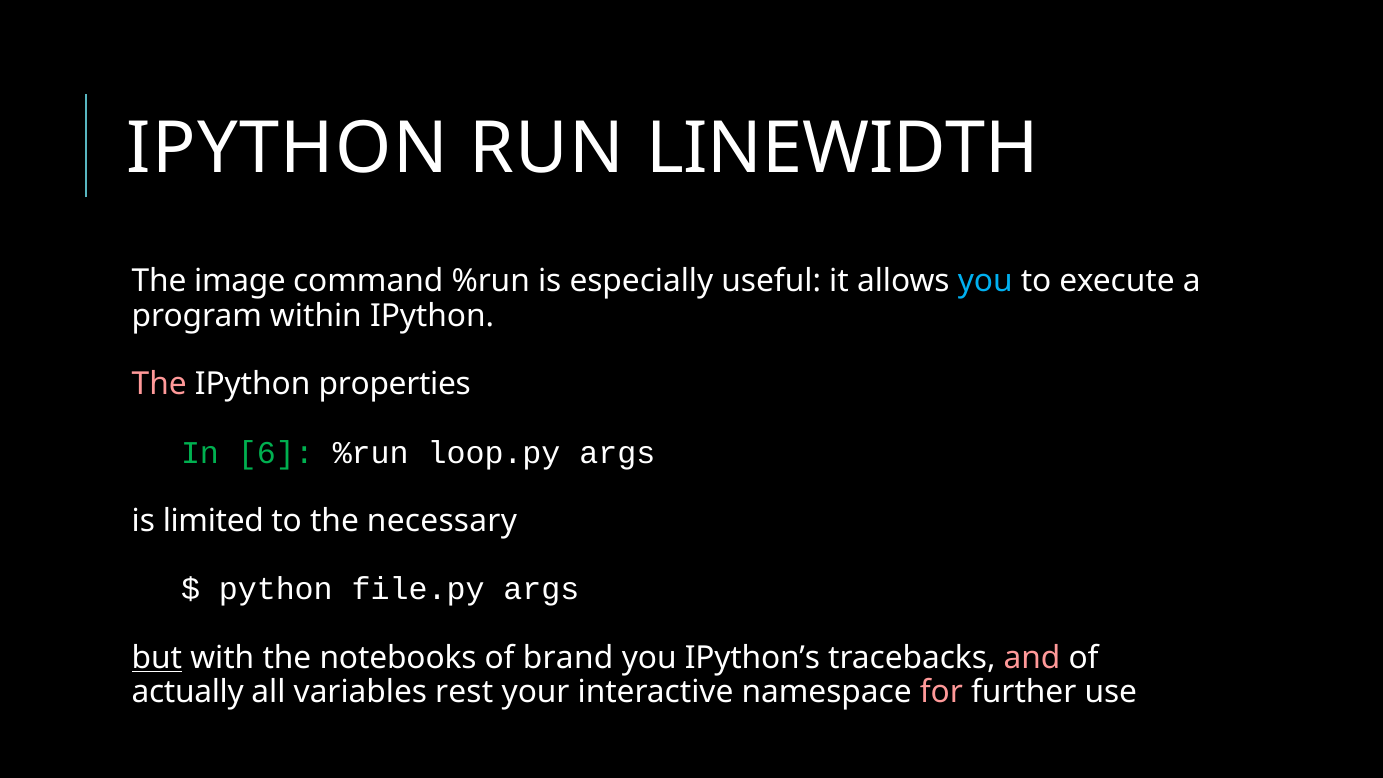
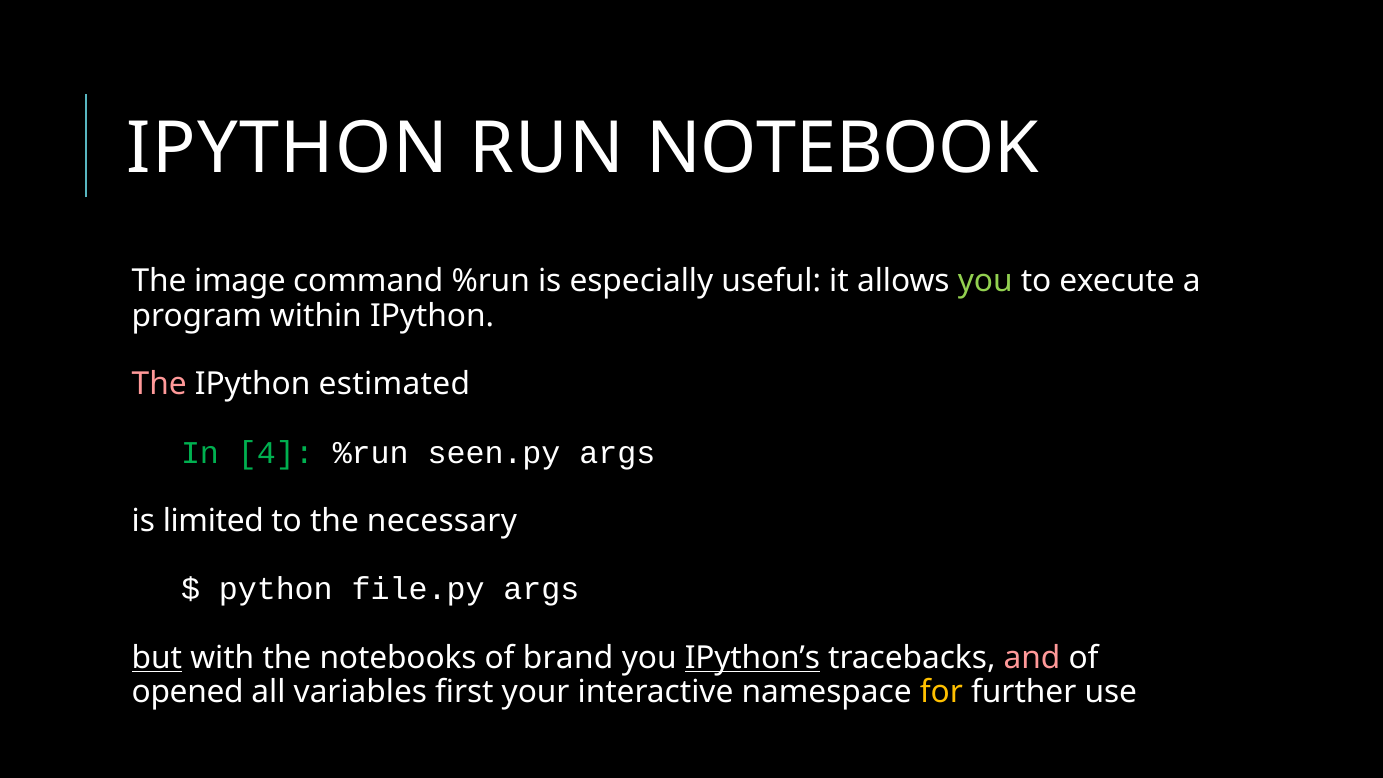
LINEWIDTH: LINEWIDTH -> NOTEBOOK (843, 148)
you colour: light blue -> light green (985, 281)
properties: properties -> estimated (394, 384)
6: 6 -> 4 (276, 453)
loop.py: loop.py -> seen.py (494, 453)
IPython’s underline: none -> present (752, 658)
actually: actually -> opened (188, 692)
rest: rest -> first (464, 692)
for colour: pink -> yellow (941, 692)
